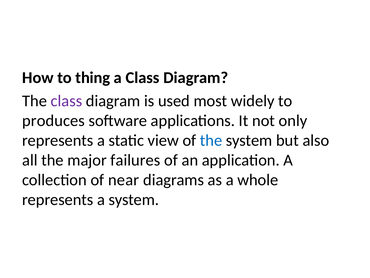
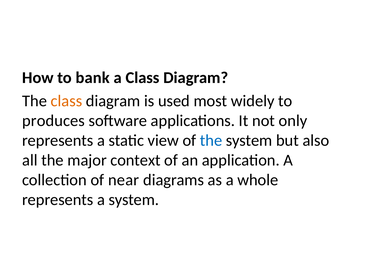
thing: thing -> bank (93, 78)
class colour: purple -> orange (66, 101)
failures: failures -> context (136, 160)
